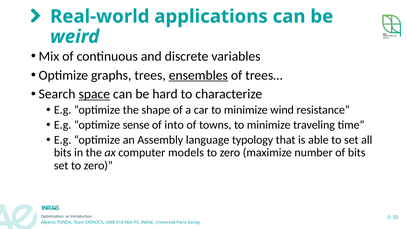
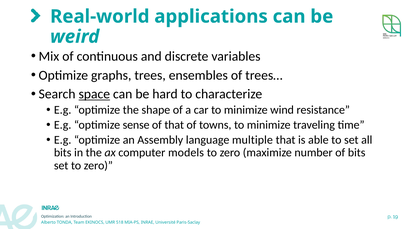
ensembles underline: present -> none (198, 75)
of into: into -> that (174, 125)
typology: typology -> multiple (252, 140)
